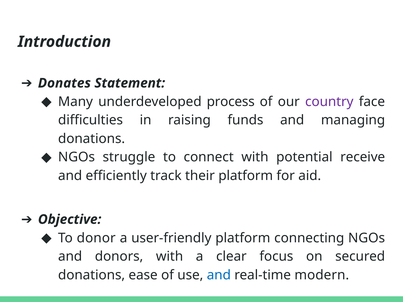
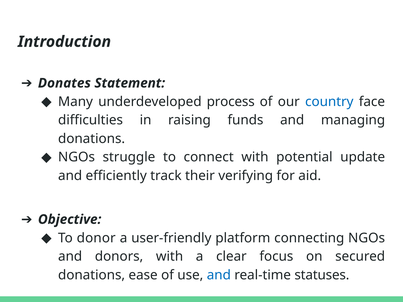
country colour: purple -> blue (329, 102)
receive: receive -> update (363, 157)
their platform: platform -> verifying (246, 176)
modern: modern -> statuses (322, 275)
